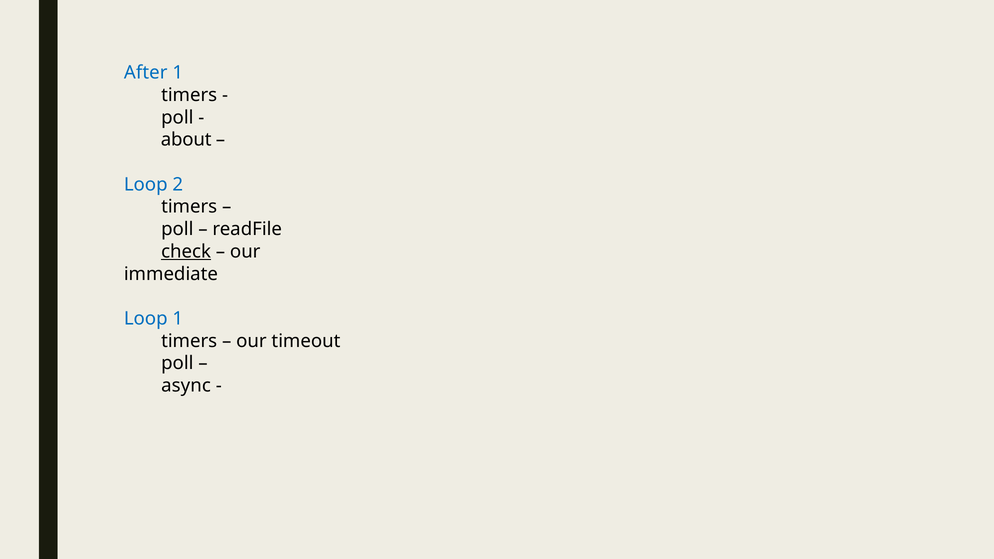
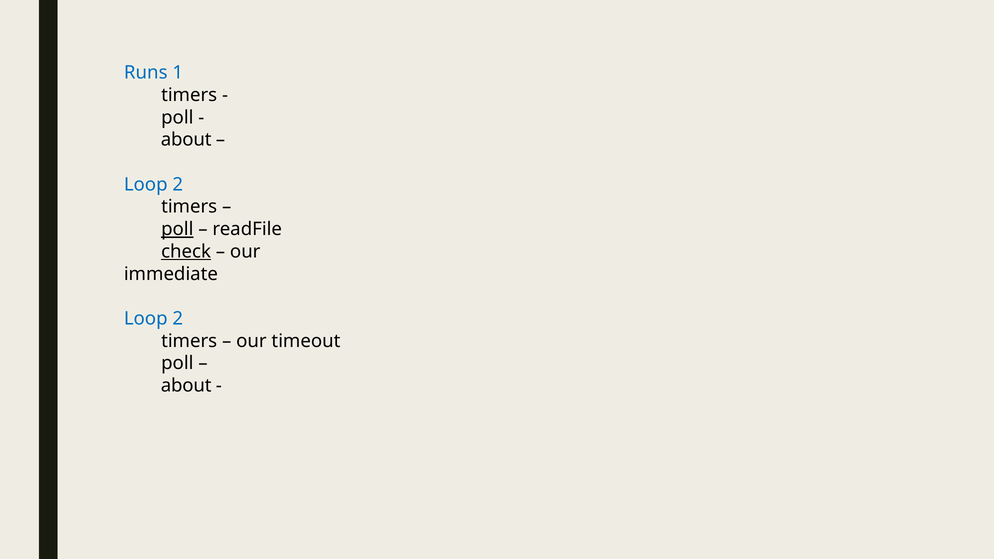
After: After -> Runs (146, 73)
poll underline: none -> present (177, 229)
1: 1 -> 2 (178, 319)
async: async -> about (186, 386)
